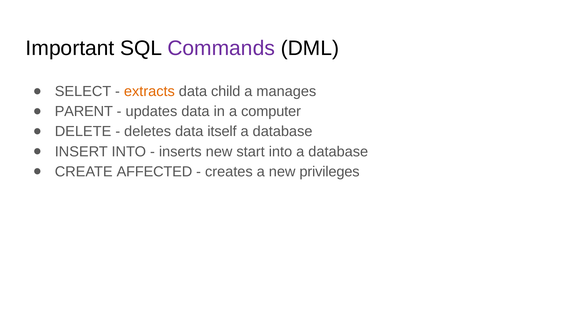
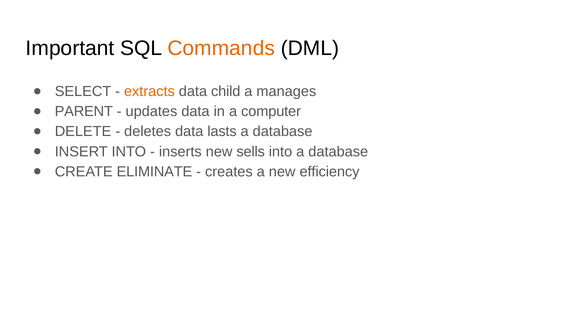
Commands colour: purple -> orange (221, 48)
itself: itself -> lasts (222, 132)
start: start -> sells (251, 152)
AFFECTED: AFFECTED -> ELIMINATE (154, 172)
privileges: privileges -> efficiency (329, 172)
